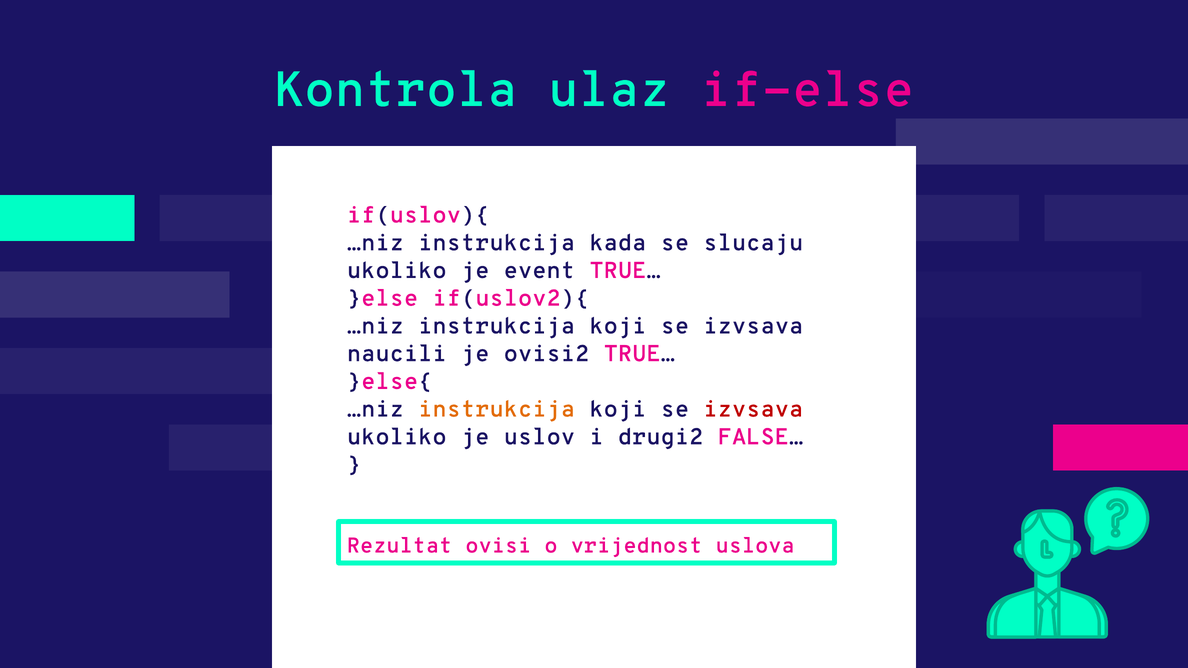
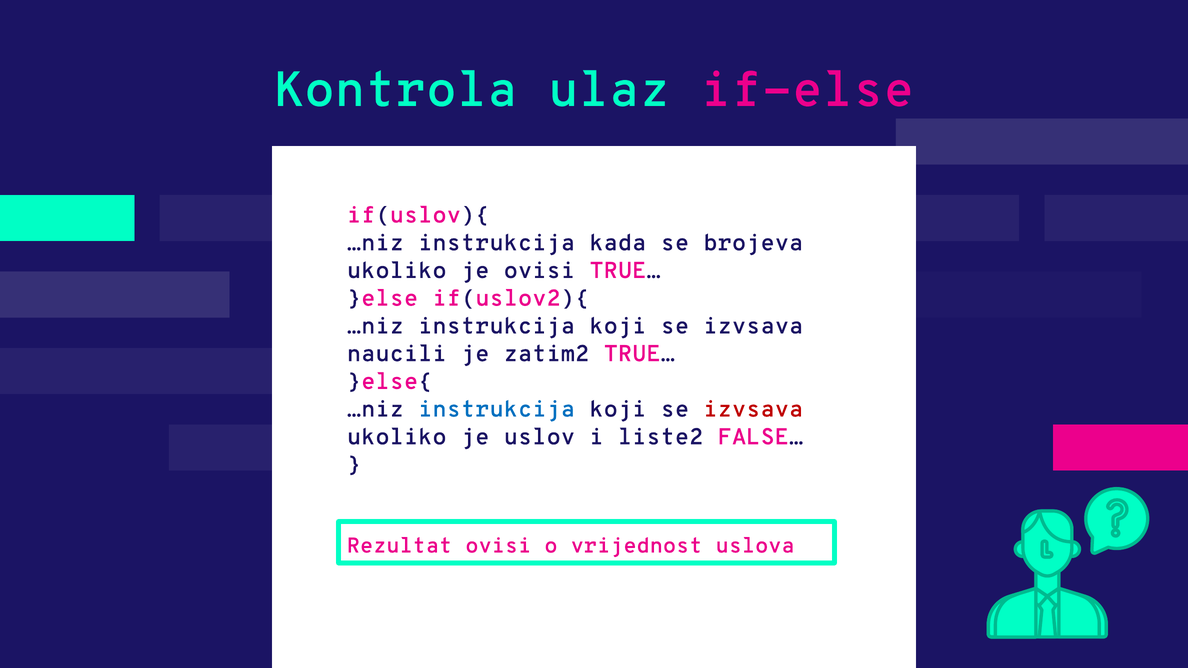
slucaju: slucaju -> brojeva (753, 243)
je event: event -> ovisi (539, 270)
ovisi2: ovisi2 -> zatim2 (546, 354)
instrukcija colour: orange -> blue (497, 409)
drugi2: drugi2 -> liste2 (661, 437)
